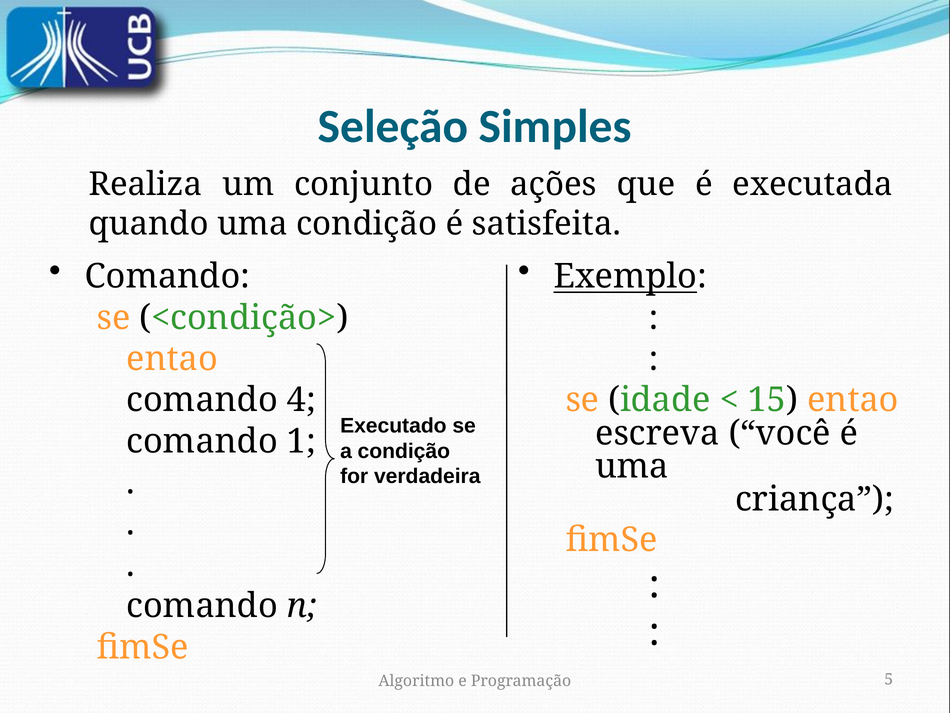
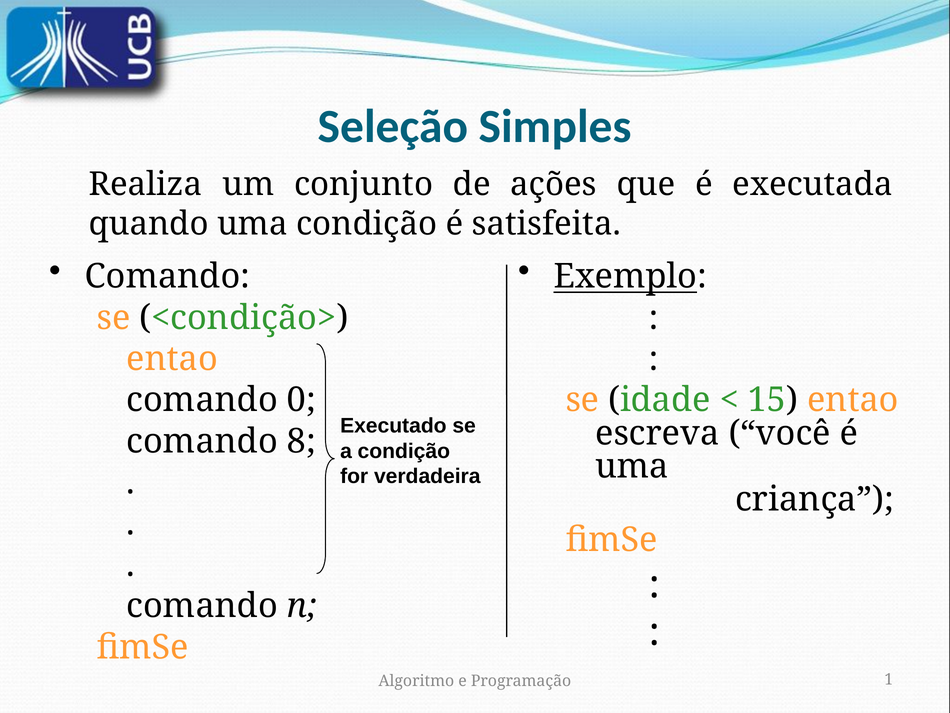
4: 4 -> 0 (301, 400)
1: 1 -> 8 (301, 441)
5: 5 -> 1 (889, 679)
